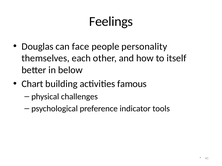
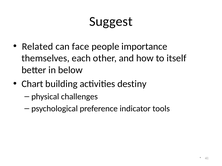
Feelings: Feelings -> Suggest (111, 21)
Douglas: Douglas -> Related (37, 47)
personality: personality -> importance (144, 47)
famous: famous -> destiny (132, 84)
